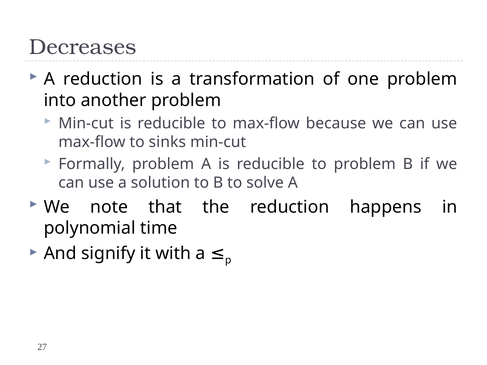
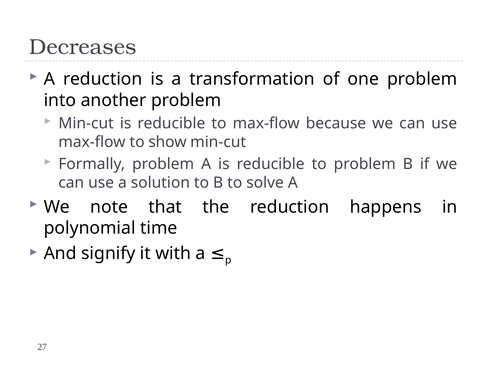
sinks: sinks -> show (167, 142)
